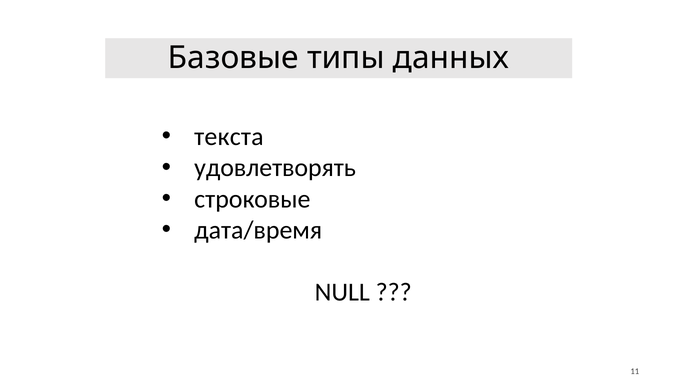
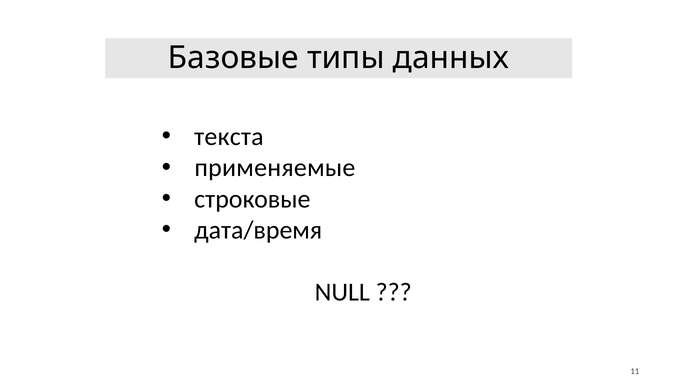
удовлетворять: удовлетворять -> применяемые (275, 168)
